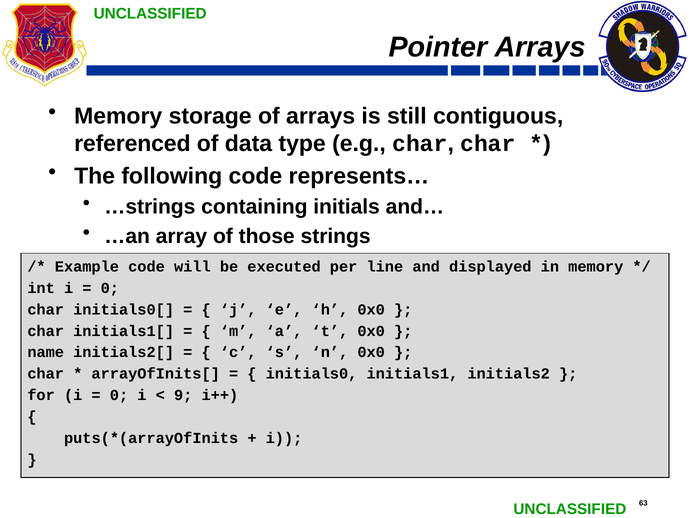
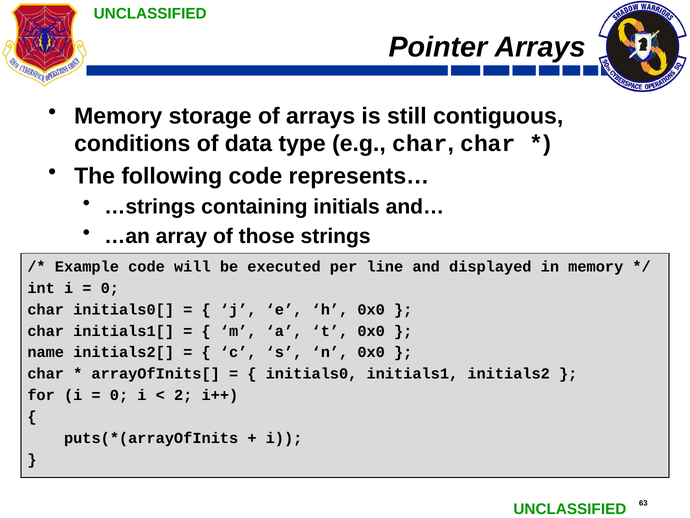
referenced: referenced -> conditions (132, 144)
9: 9 -> 2 (183, 395)
